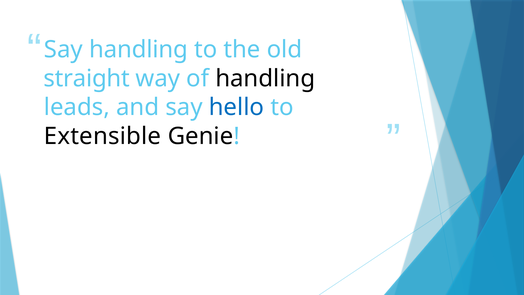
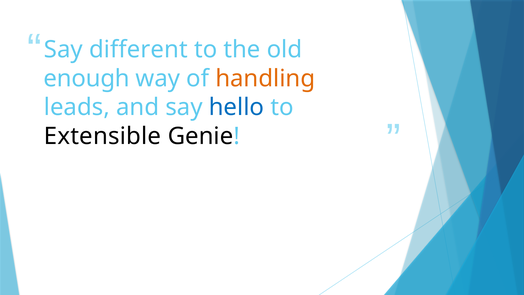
Say handling: handling -> different (138, 50)
straight: straight -> enough (87, 78)
handling colour: black -> orange (265, 78)
